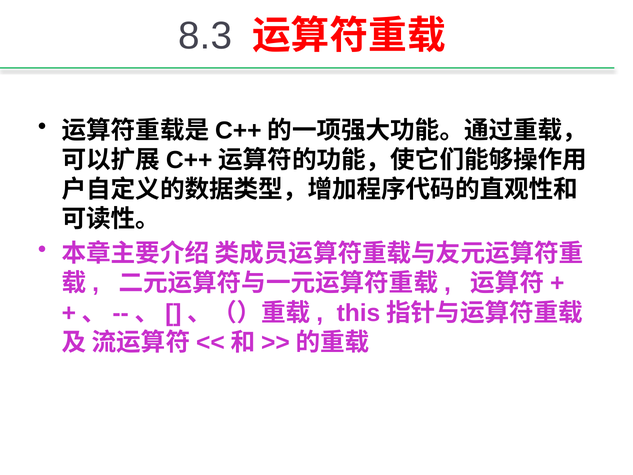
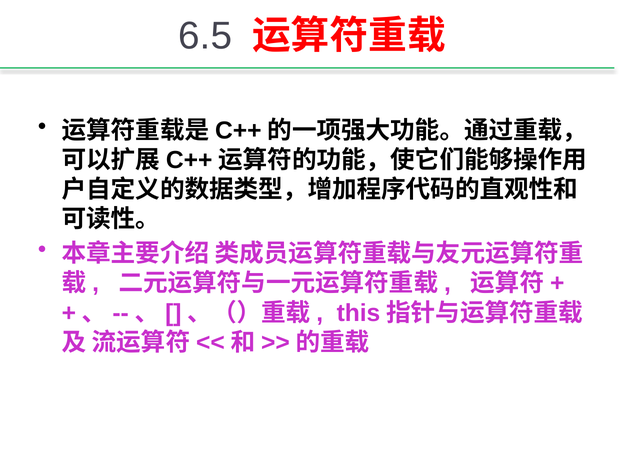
8.3: 8.3 -> 6.5 (205, 36)
